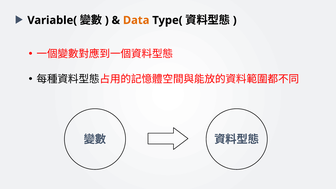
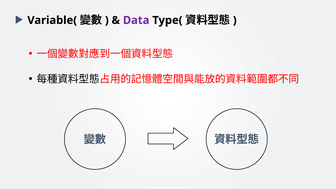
Data colour: orange -> purple (136, 20)
